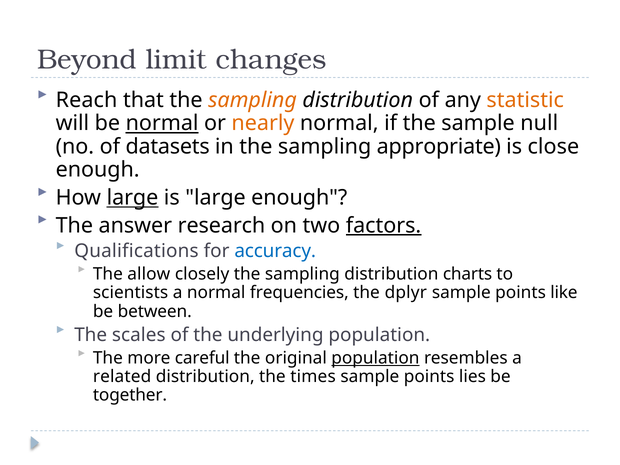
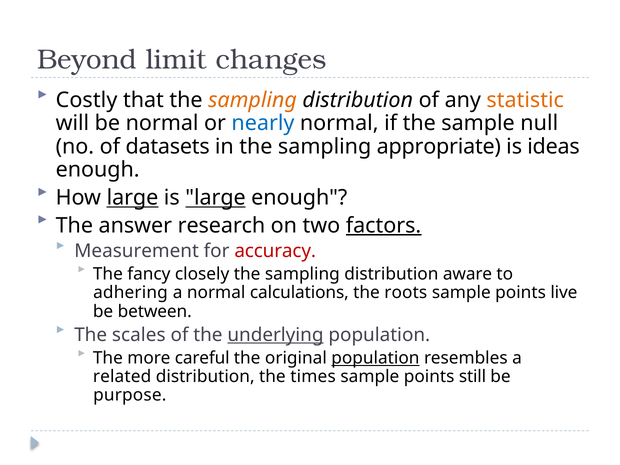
Reach: Reach -> Costly (87, 100)
normal underline: present -> none (162, 123)
nearly colour: orange -> blue (263, 123)
close: close -> ideas (554, 147)
large underline: none -> present (216, 198)
Qualifications: Qualifications -> Measurement (137, 251)
accuracy colour: blue -> red (275, 251)
allow: allow -> fancy (149, 274)
charts: charts -> aware (468, 274)
scientists: scientists -> adhering (130, 293)
frequencies: frequencies -> calculations (299, 293)
dplyr: dplyr -> roots (406, 293)
like: like -> live (564, 293)
underlying underline: none -> present (275, 335)
lies: lies -> still (473, 377)
together: together -> purpose (130, 395)
